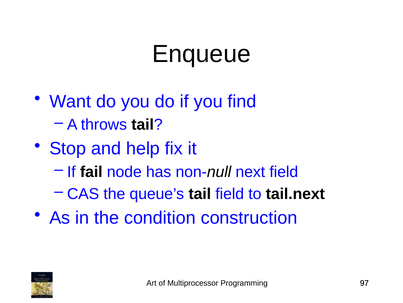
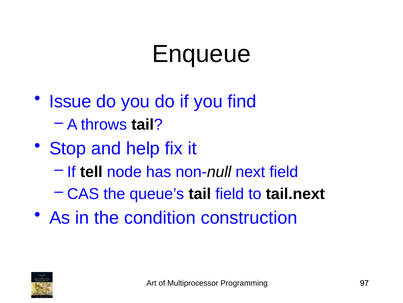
Want: Want -> Issue (70, 101)
fail: fail -> tell (91, 172)
